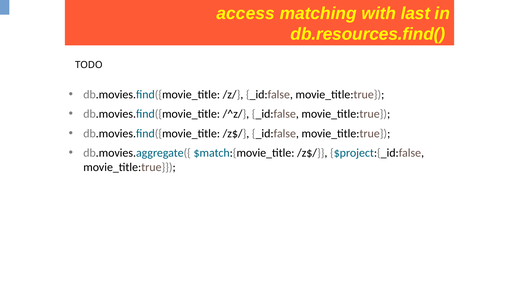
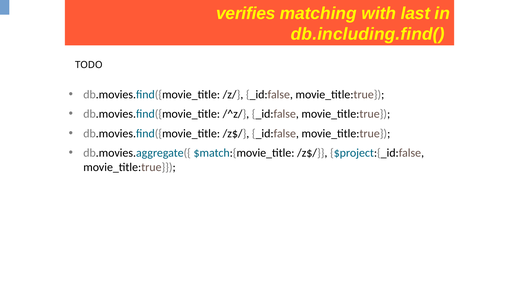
access: access -> verifies (246, 13)
db.resources.find(: db.resources.find( -> db.including.find( (368, 34)
